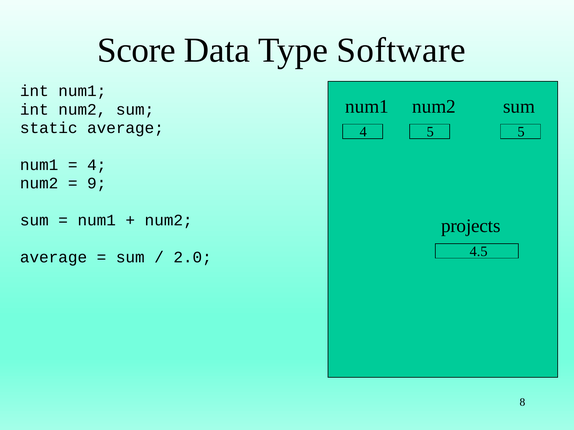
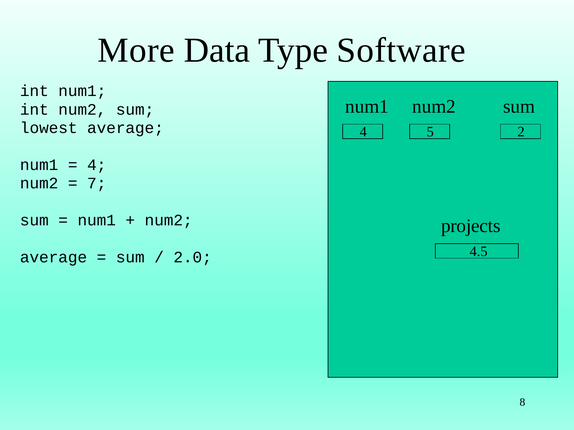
Score: Score -> More (136, 50)
static: static -> lowest (49, 128)
5 5: 5 -> 2 (521, 132)
9: 9 -> 7 (97, 184)
